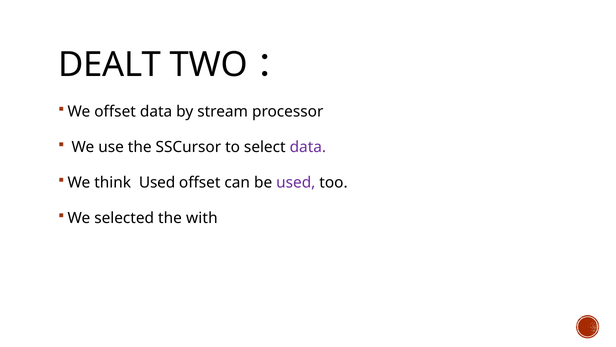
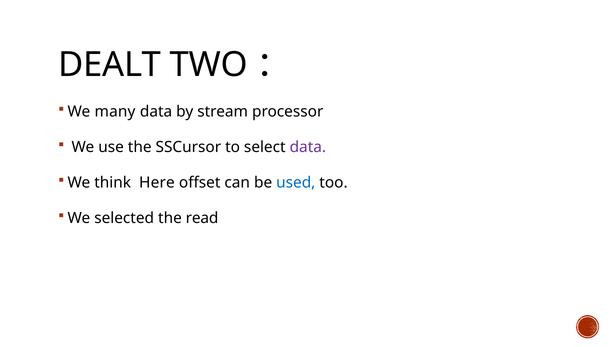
We offset: offset -> many (115, 112)
think Used: Used -> Here (157, 182)
used colour: purple -> blue (296, 182)
with: with -> read (202, 218)
